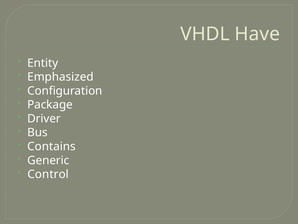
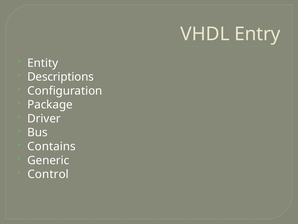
Have: Have -> Entry (257, 34)
Emphasized: Emphasized -> Descriptions (61, 77)
